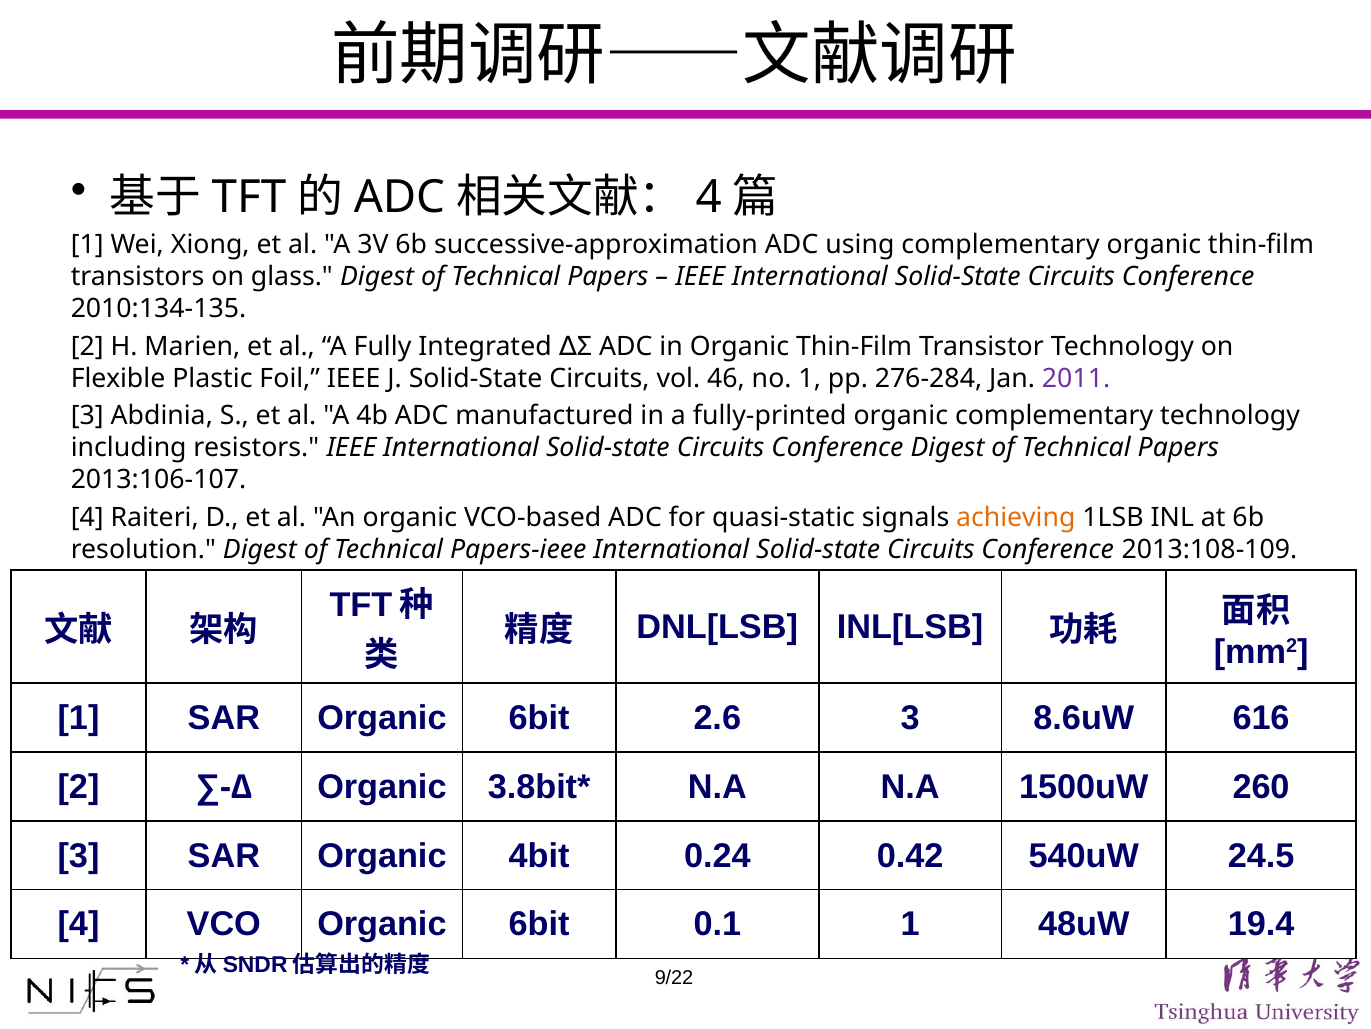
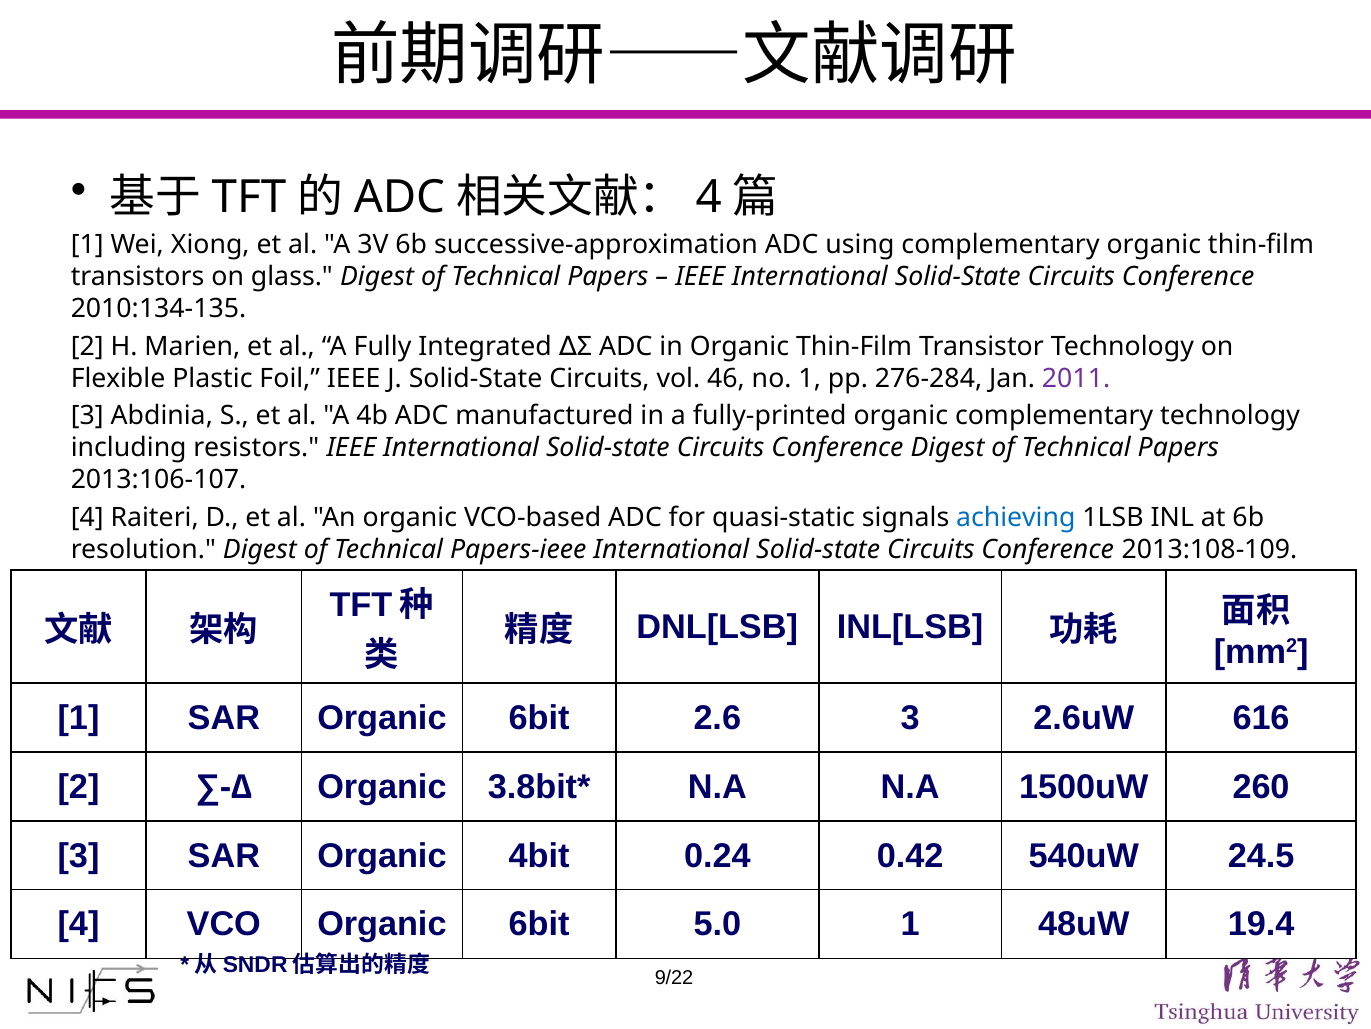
achieving colour: orange -> blue (1016, 517)
8.6uW: 8.6uW -> 2.6uW (1084, 717)
0.1: 0.1 -> 5.0 (717, 924)
